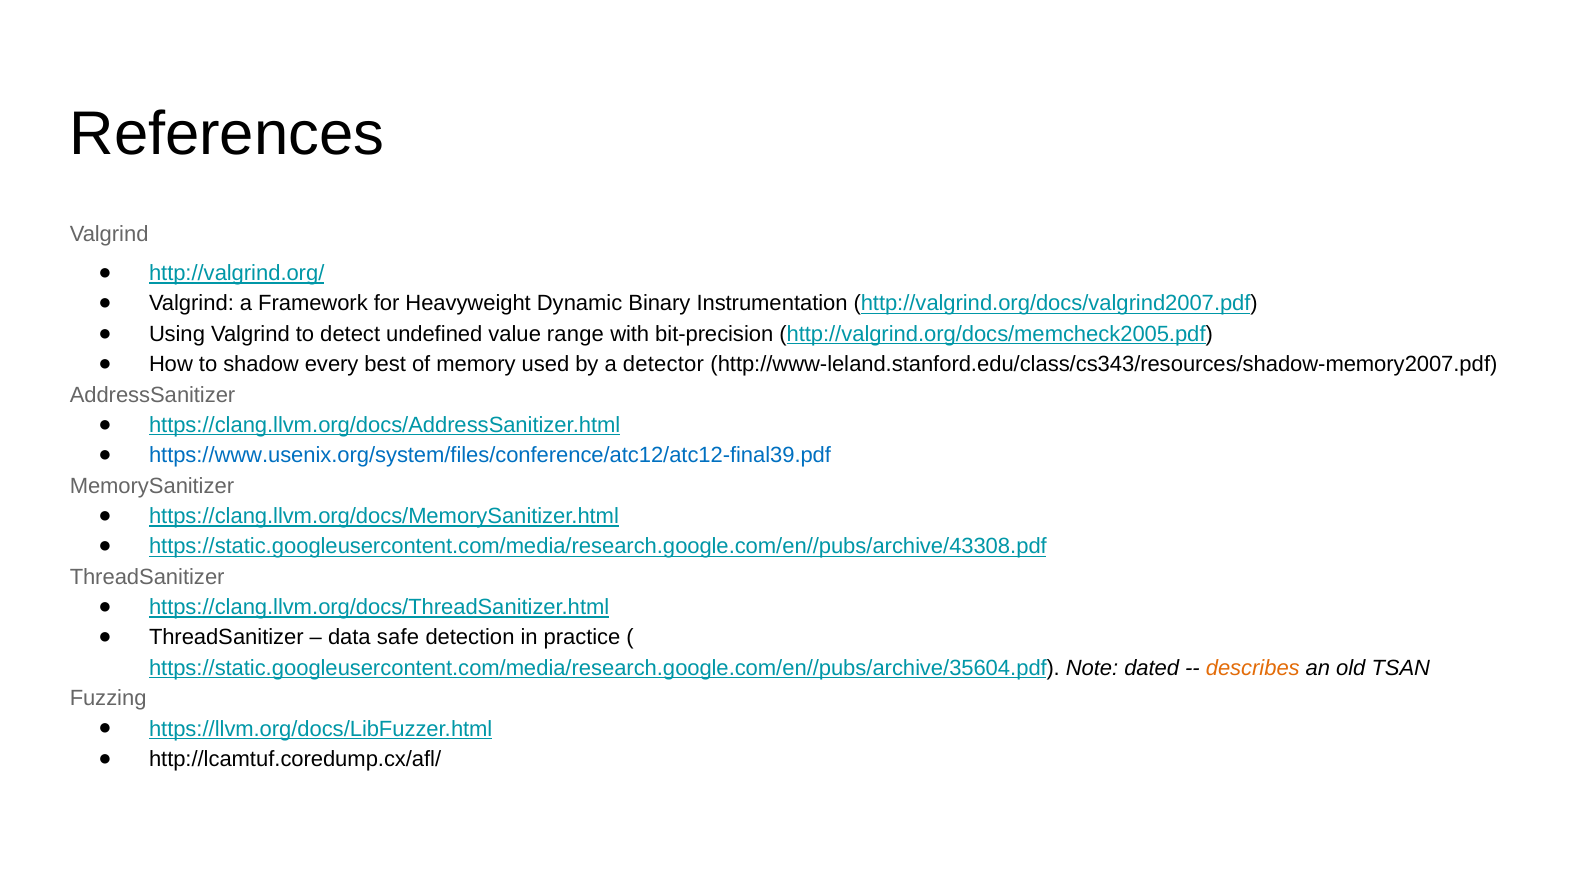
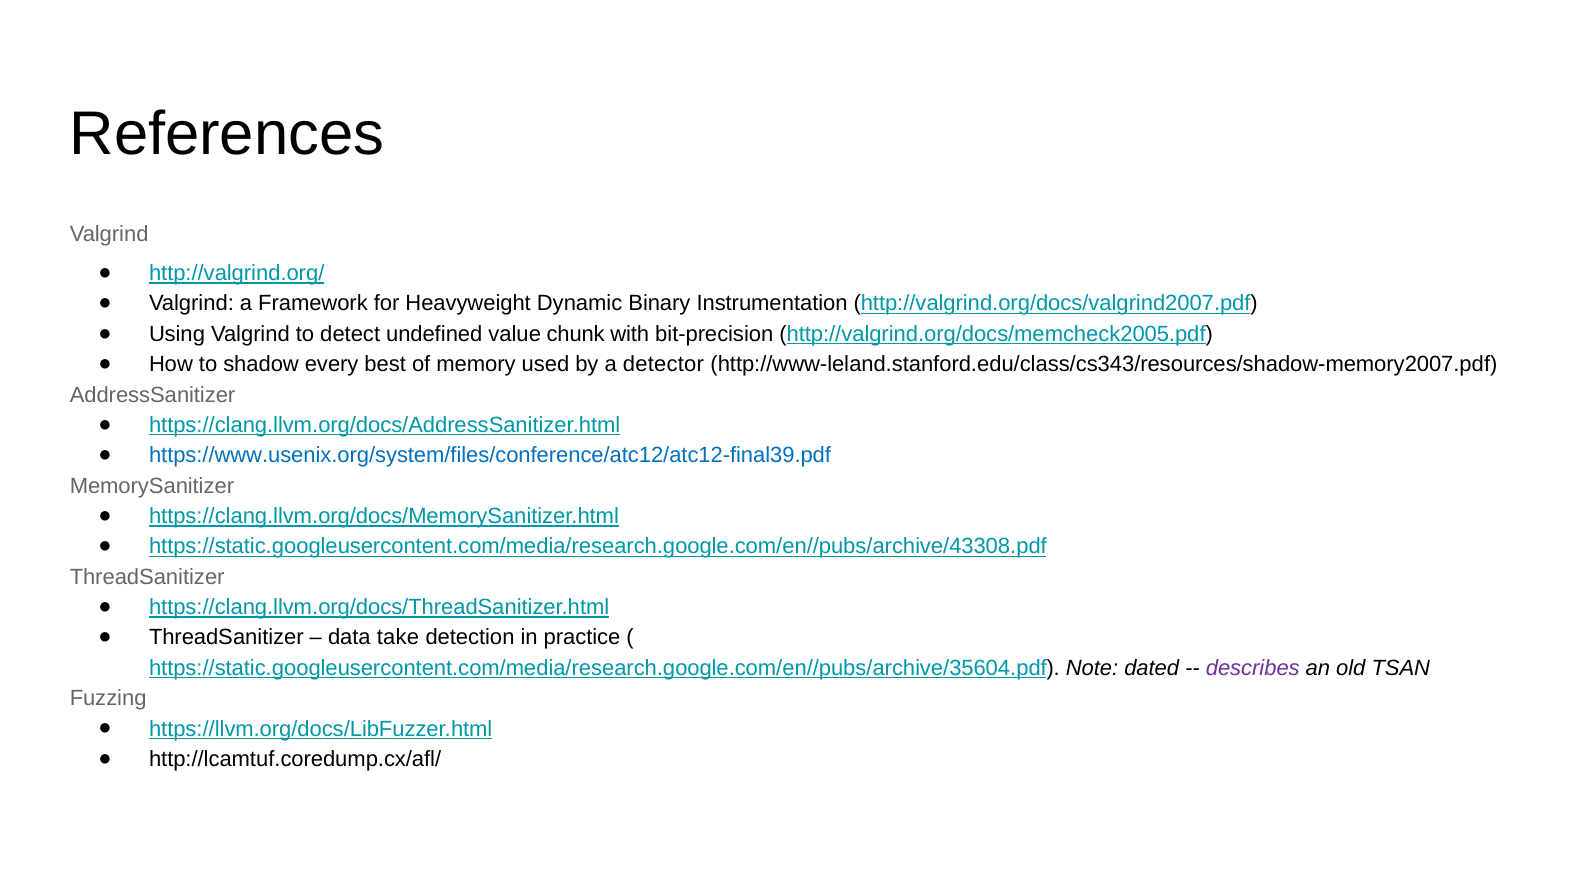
range: range -> chunk (576, 334)
safe: safe -> take (398, 638)
describes colour: orange -> purple (1253, 668)
